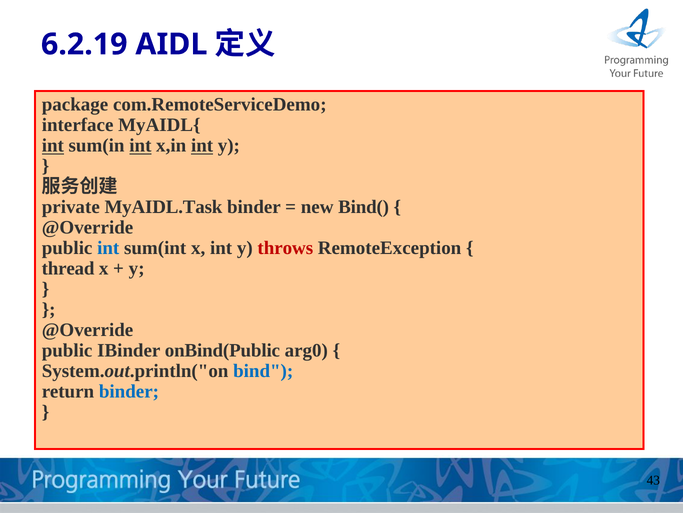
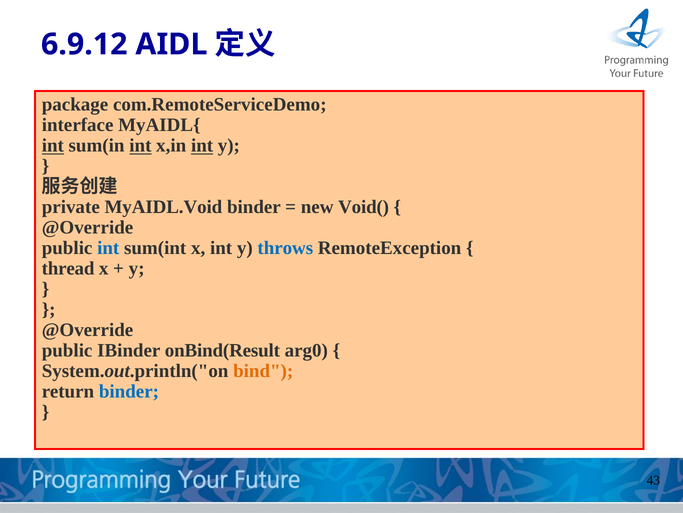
6.2.19: 6.2.19 -> 6.9.12 (84, 44)
MyAIDL.Task: MyAIDL.Task -> MyAIDL.Void (163, 207)
Bind(: Bind( -> Void( (364, 207)
throws colour: red -> blue (285, 248)
onBind(Public: onBind(Public -> onBind(Result (222, 350)
bind colour: blue -> orange (263, 371)
